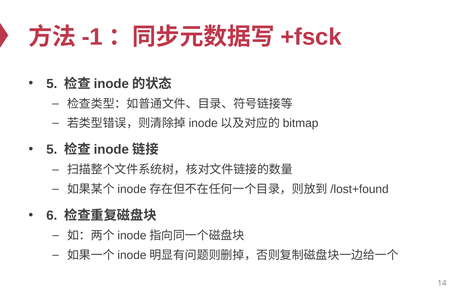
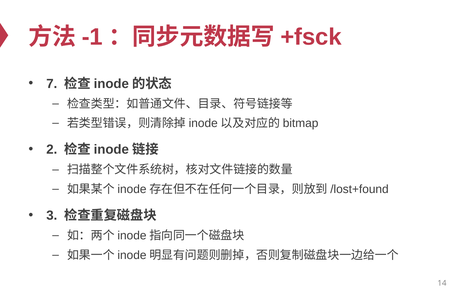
5: 5 -> 7 (52, 84)
5: 5 -> 2 (52, 149)
6: 6 -> 3 (52, 215)
